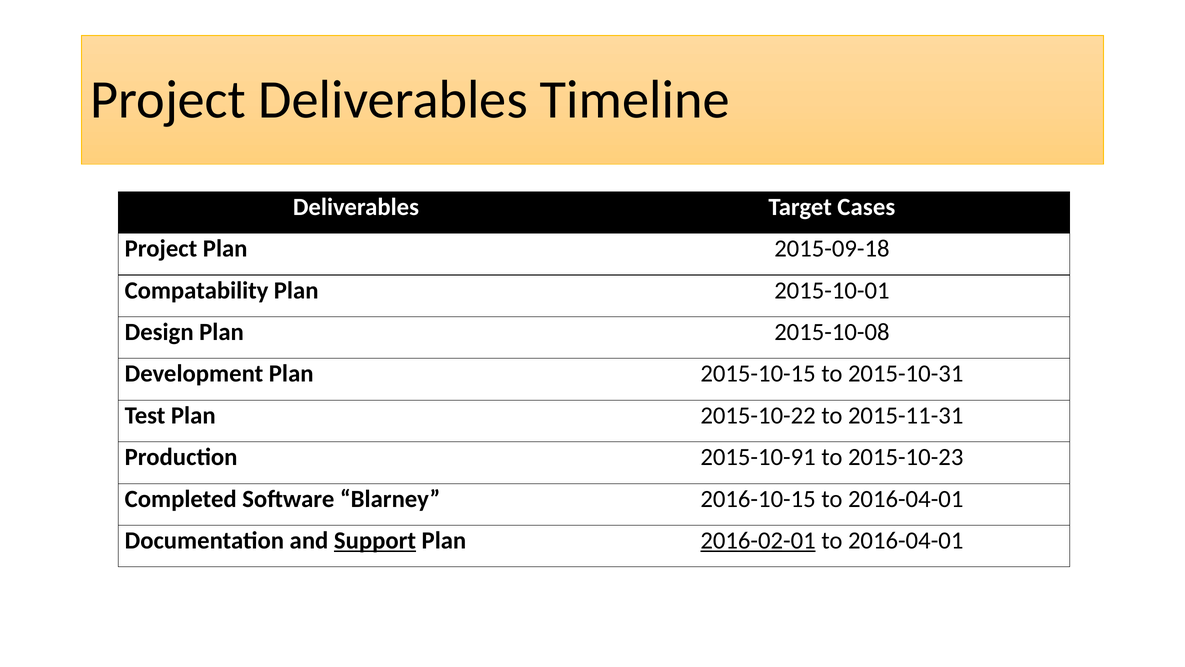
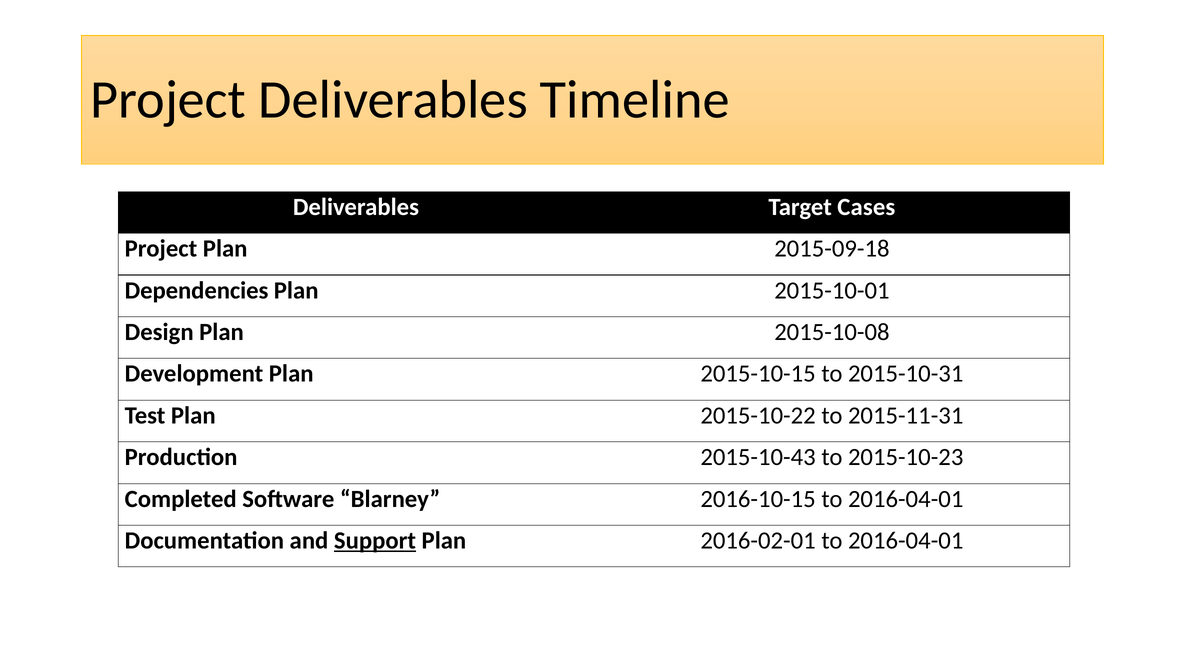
Compatability: Compatability -> Dependencies (197, 290)
2015-10-91: 2015-10-91 -> 2015-10-43 (758, 457)
2016-02-01 underline: present -> none (758, 540)
